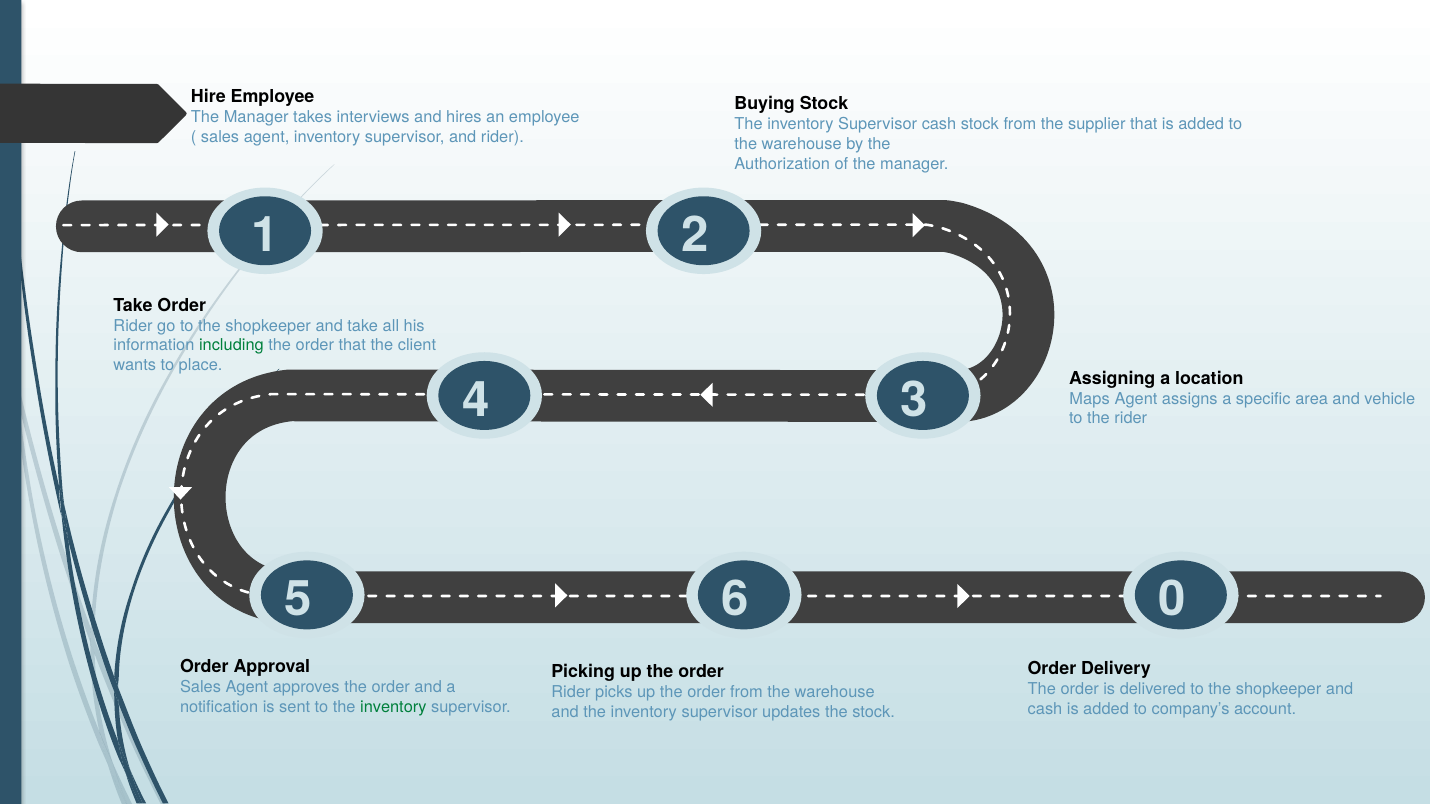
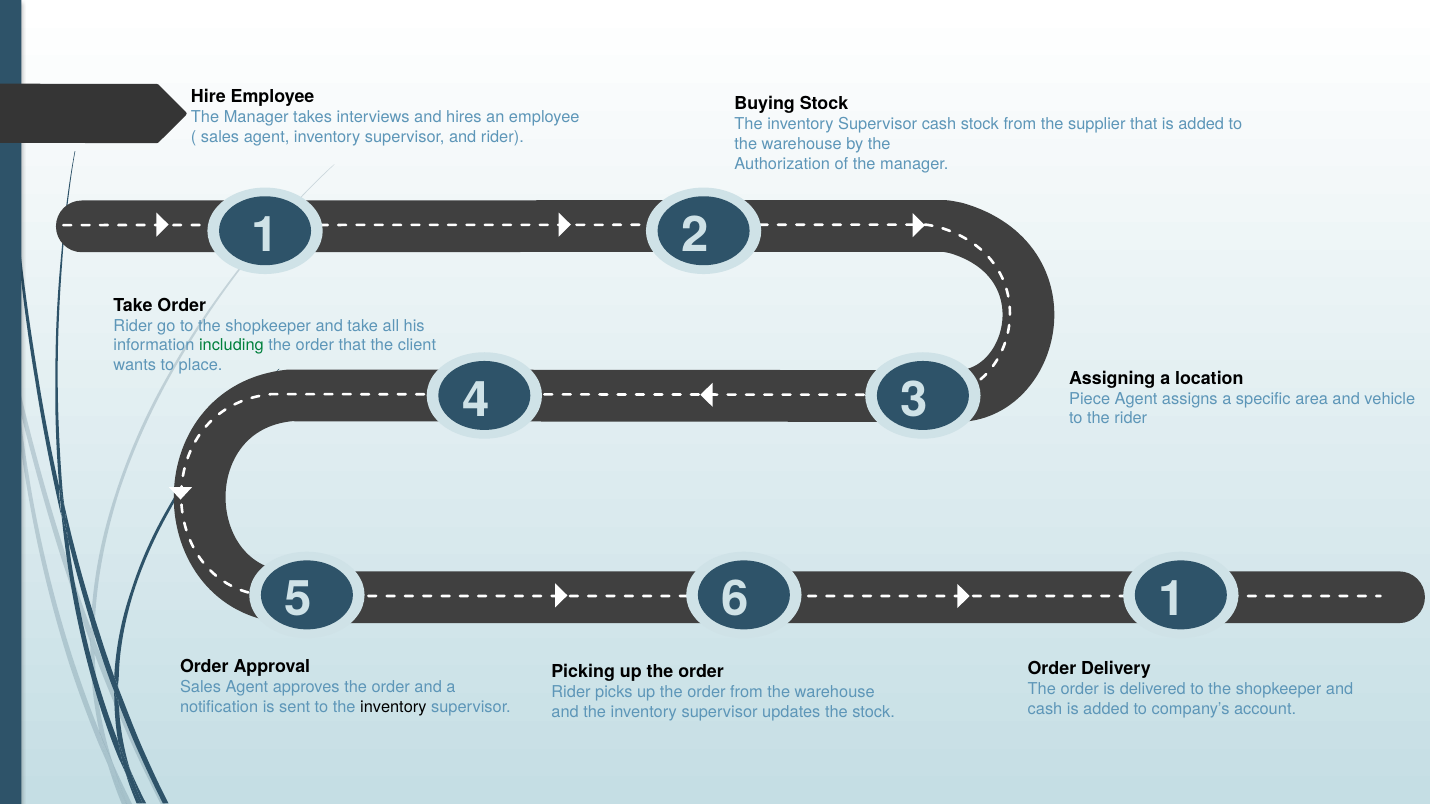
Maps: Maps -> Piece (1090, 399)
5 0: 0 -> 1 (1172, 600)
inventory colour: green -> black (393, 707)
